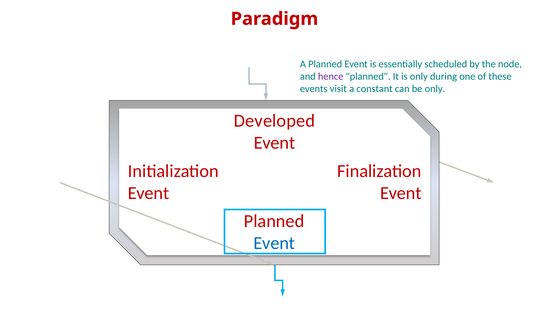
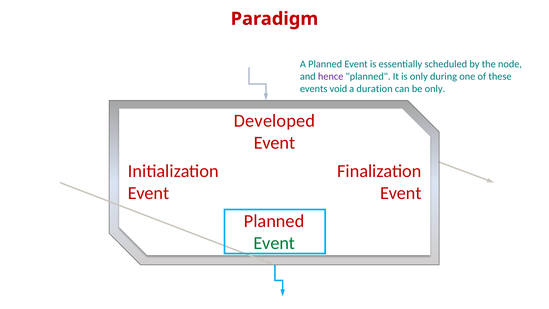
visit: visit -> void (338, 89)
constant: constant -> duration (375, 89)
Event colour: blue -> green (274, 243)
